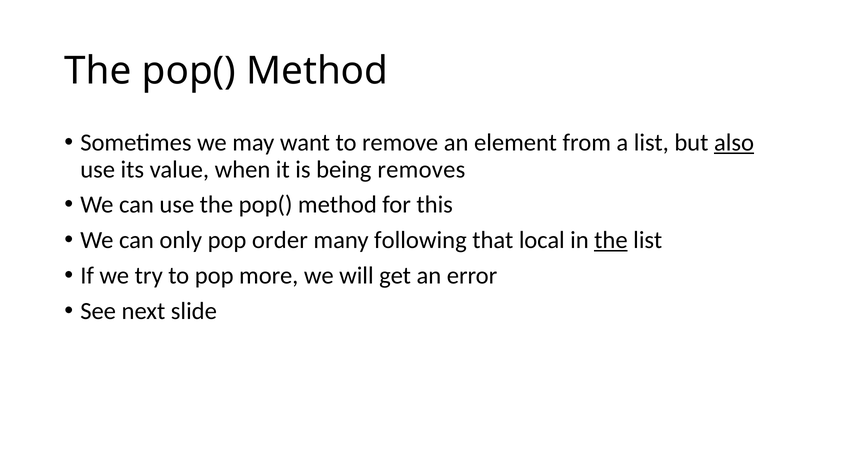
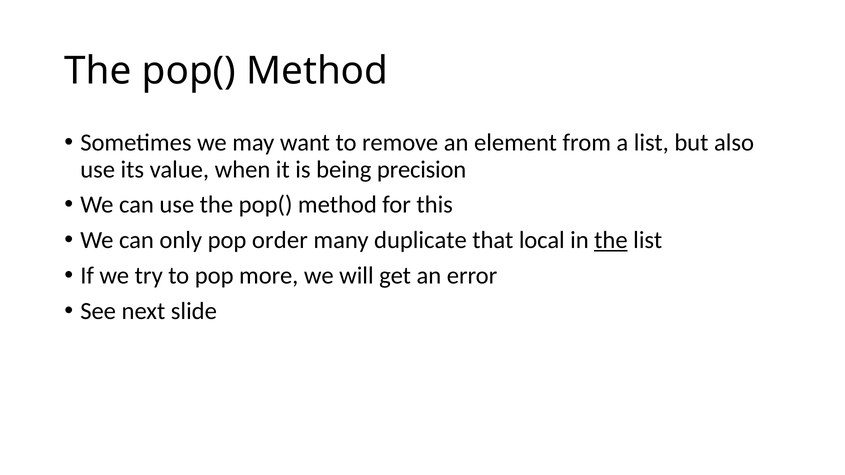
also underline: present -> none (734, 143)
removes: removes -> precision (422, 169)
following: following -> duplicate (420, 240)
